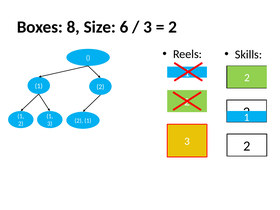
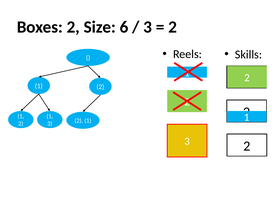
Boxes 8: 8 -> 2 (73, 27)
